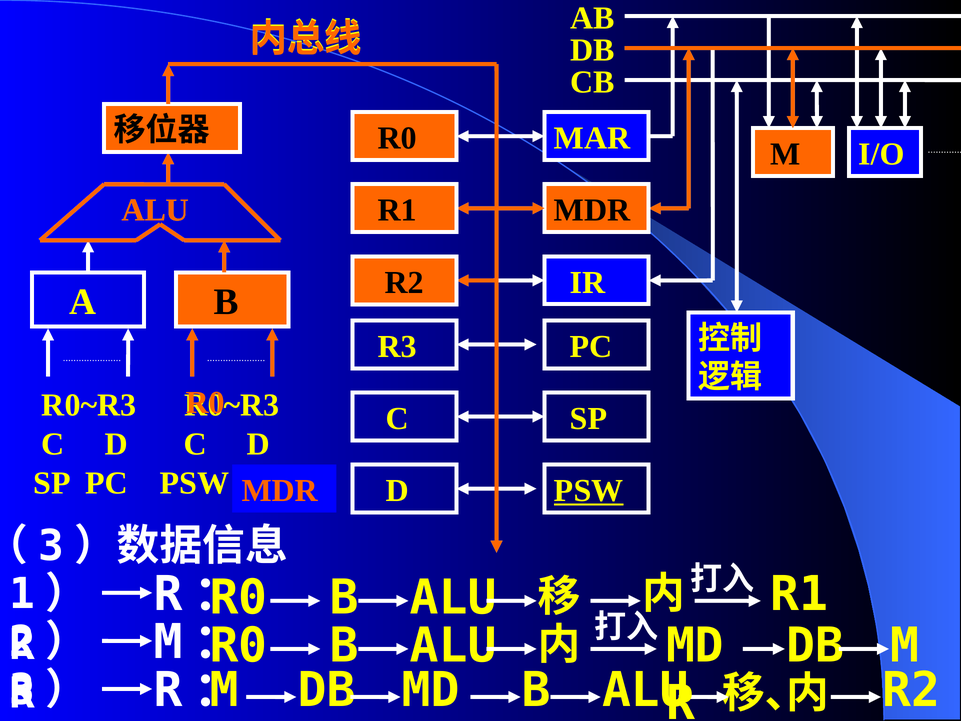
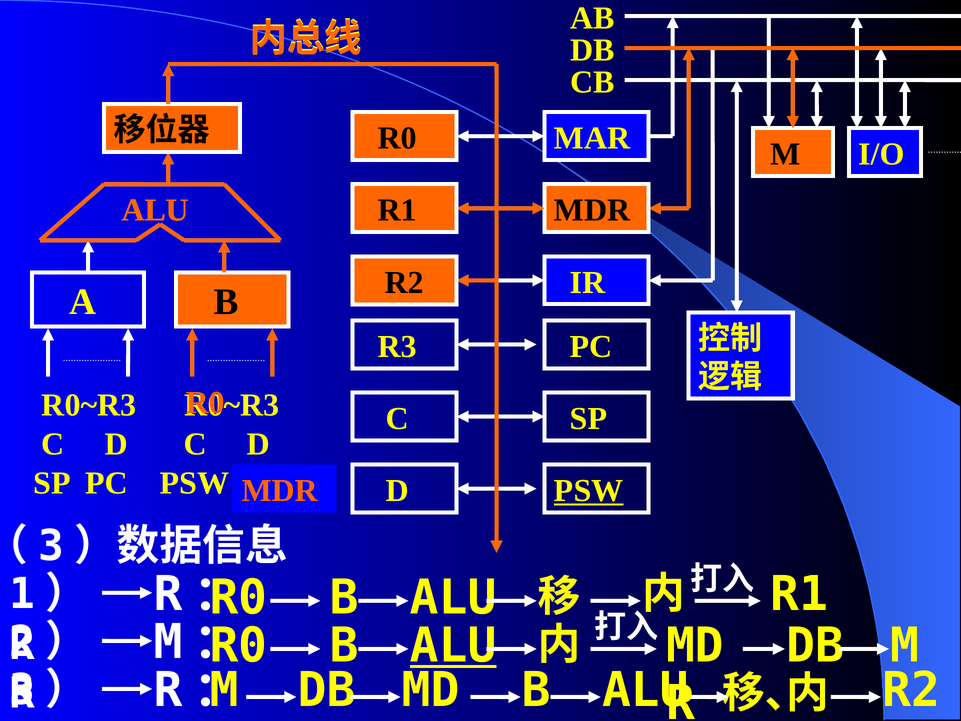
ALU underline: none -> present (453, 646)
